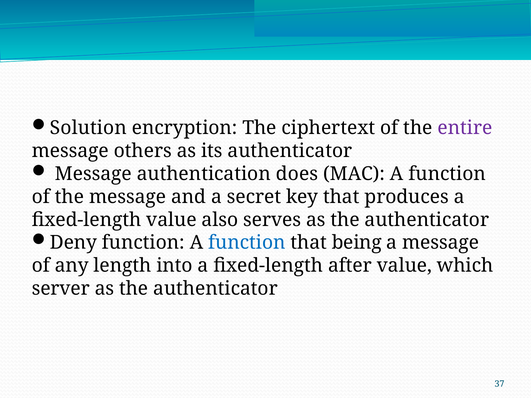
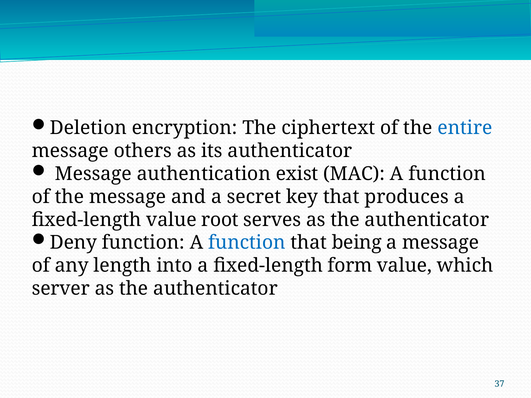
Solution: Solution -> Deletion (88, 128)
entire colour: purple -> blue (465, 128)
does: does -> exist (297, 174)
also: also -> root (220, 220)
after: after -> form (350, 266)
